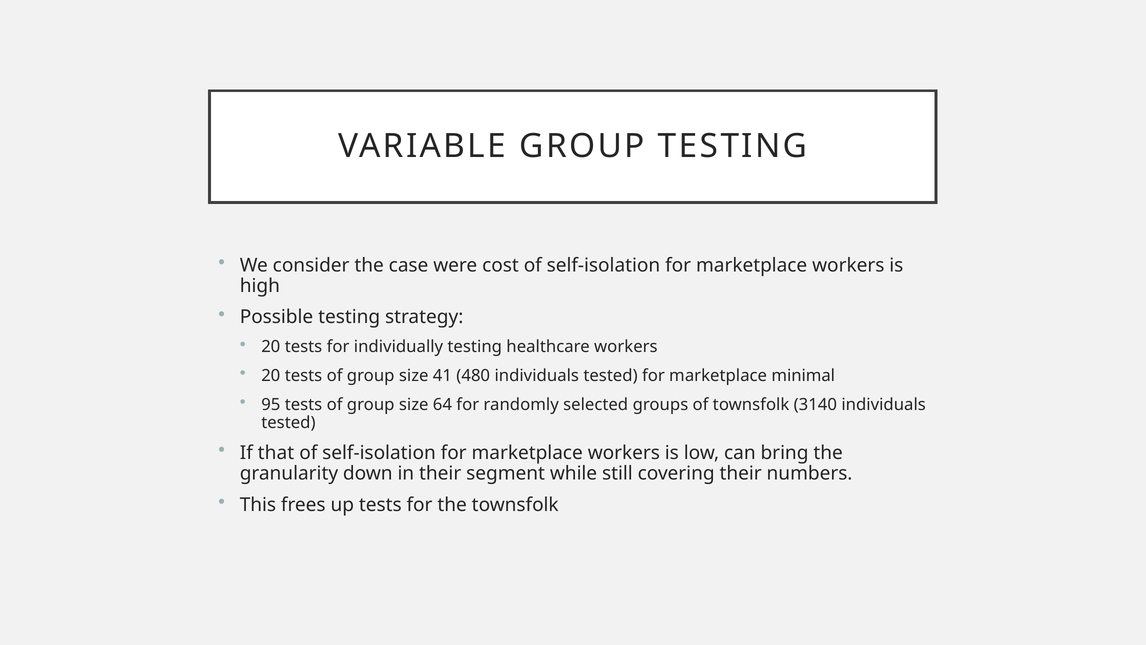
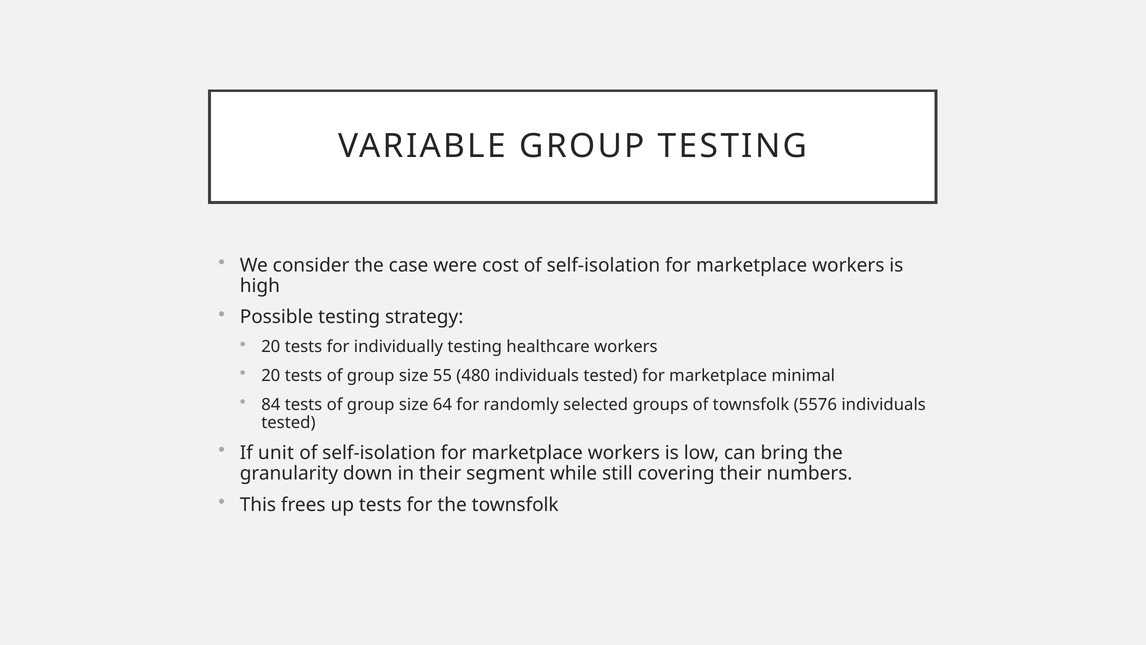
41: 41 -> 55 (442, 376)
95: 95 -> 84 (271, 404)
3140: 3140 -> 5576 (815, 404)
that: that -> unit (276, 453)
